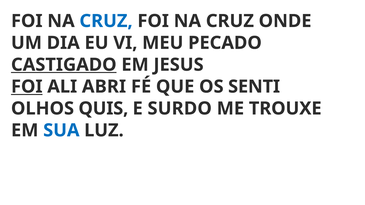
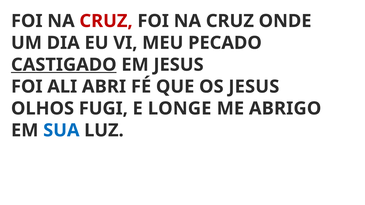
CRUZ colour: blue -> red (106, 21)
FOI underline: present -> none (27, 87)
OS SENTI: SENTI -> JESUS (254, 87)
QUIS: QUIS -> FUGI (103, 109)
SURDO: SURDO -> LONGE (180, 109)
TROUXE: TROUXE -> ABRIGO (285, 109)
